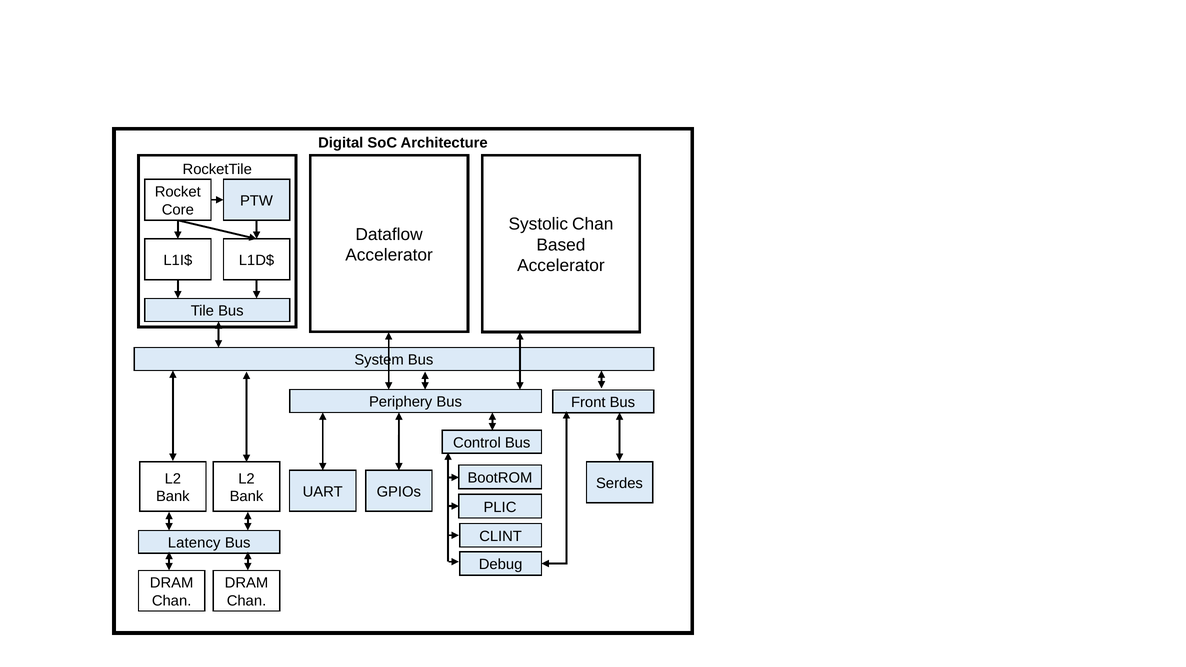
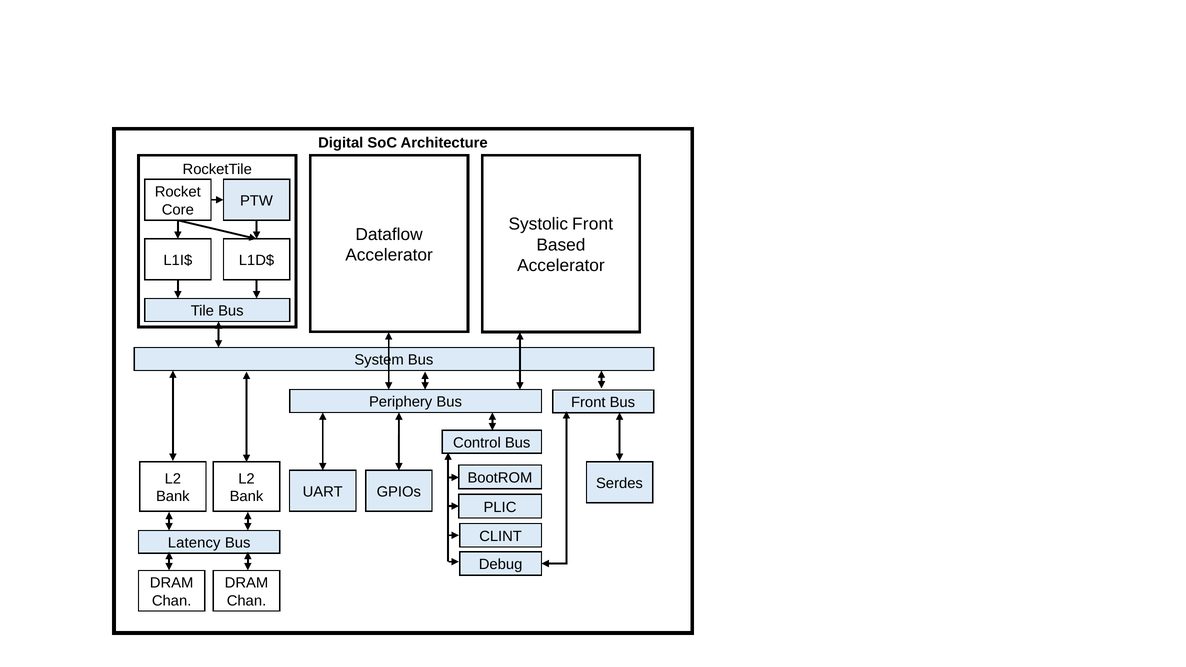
Systolic Chan: Chan -> Front (593, 224)
